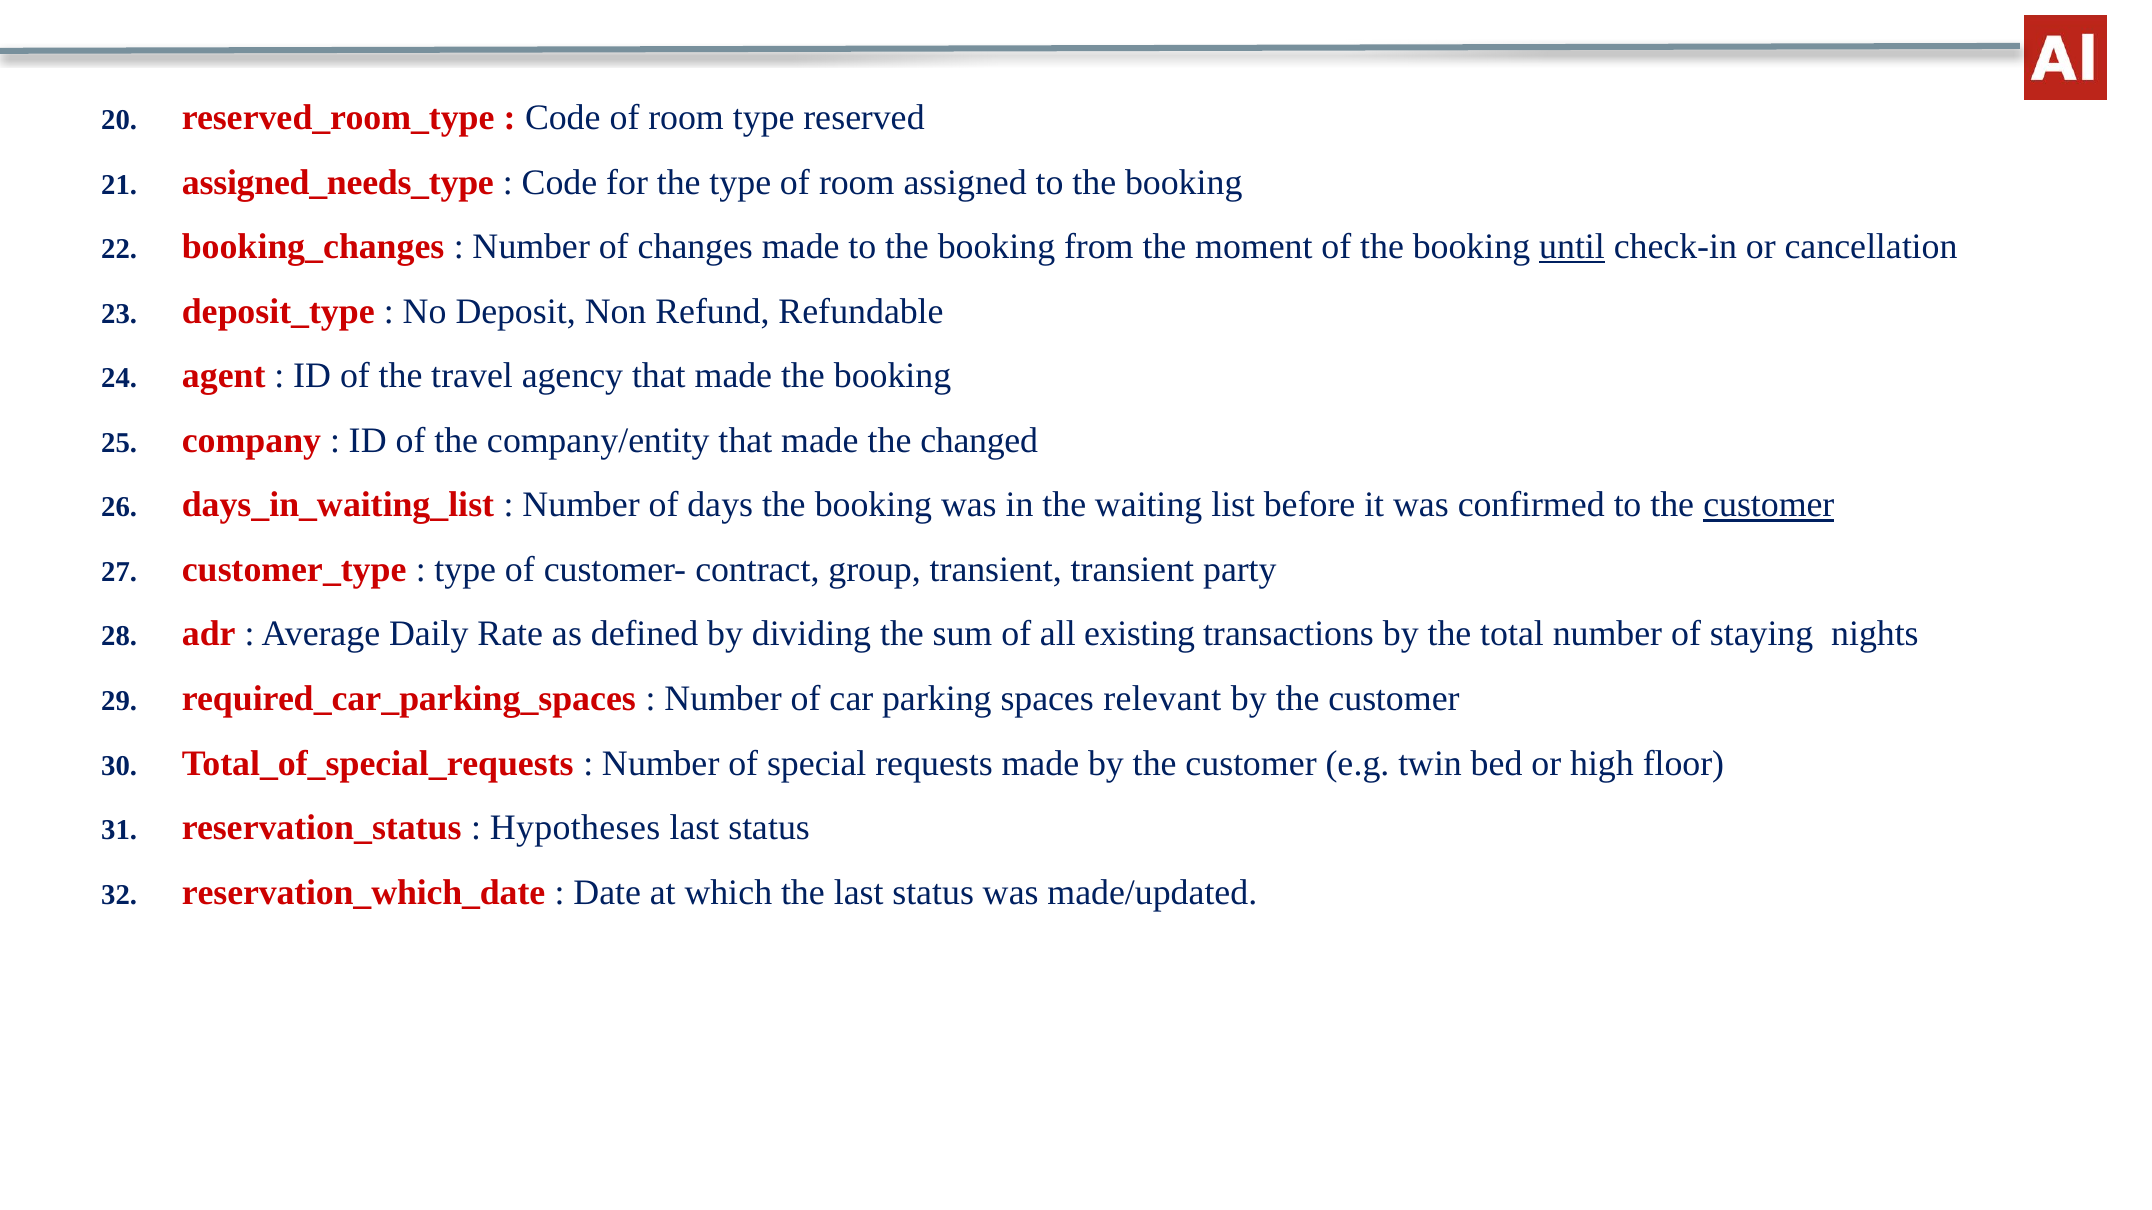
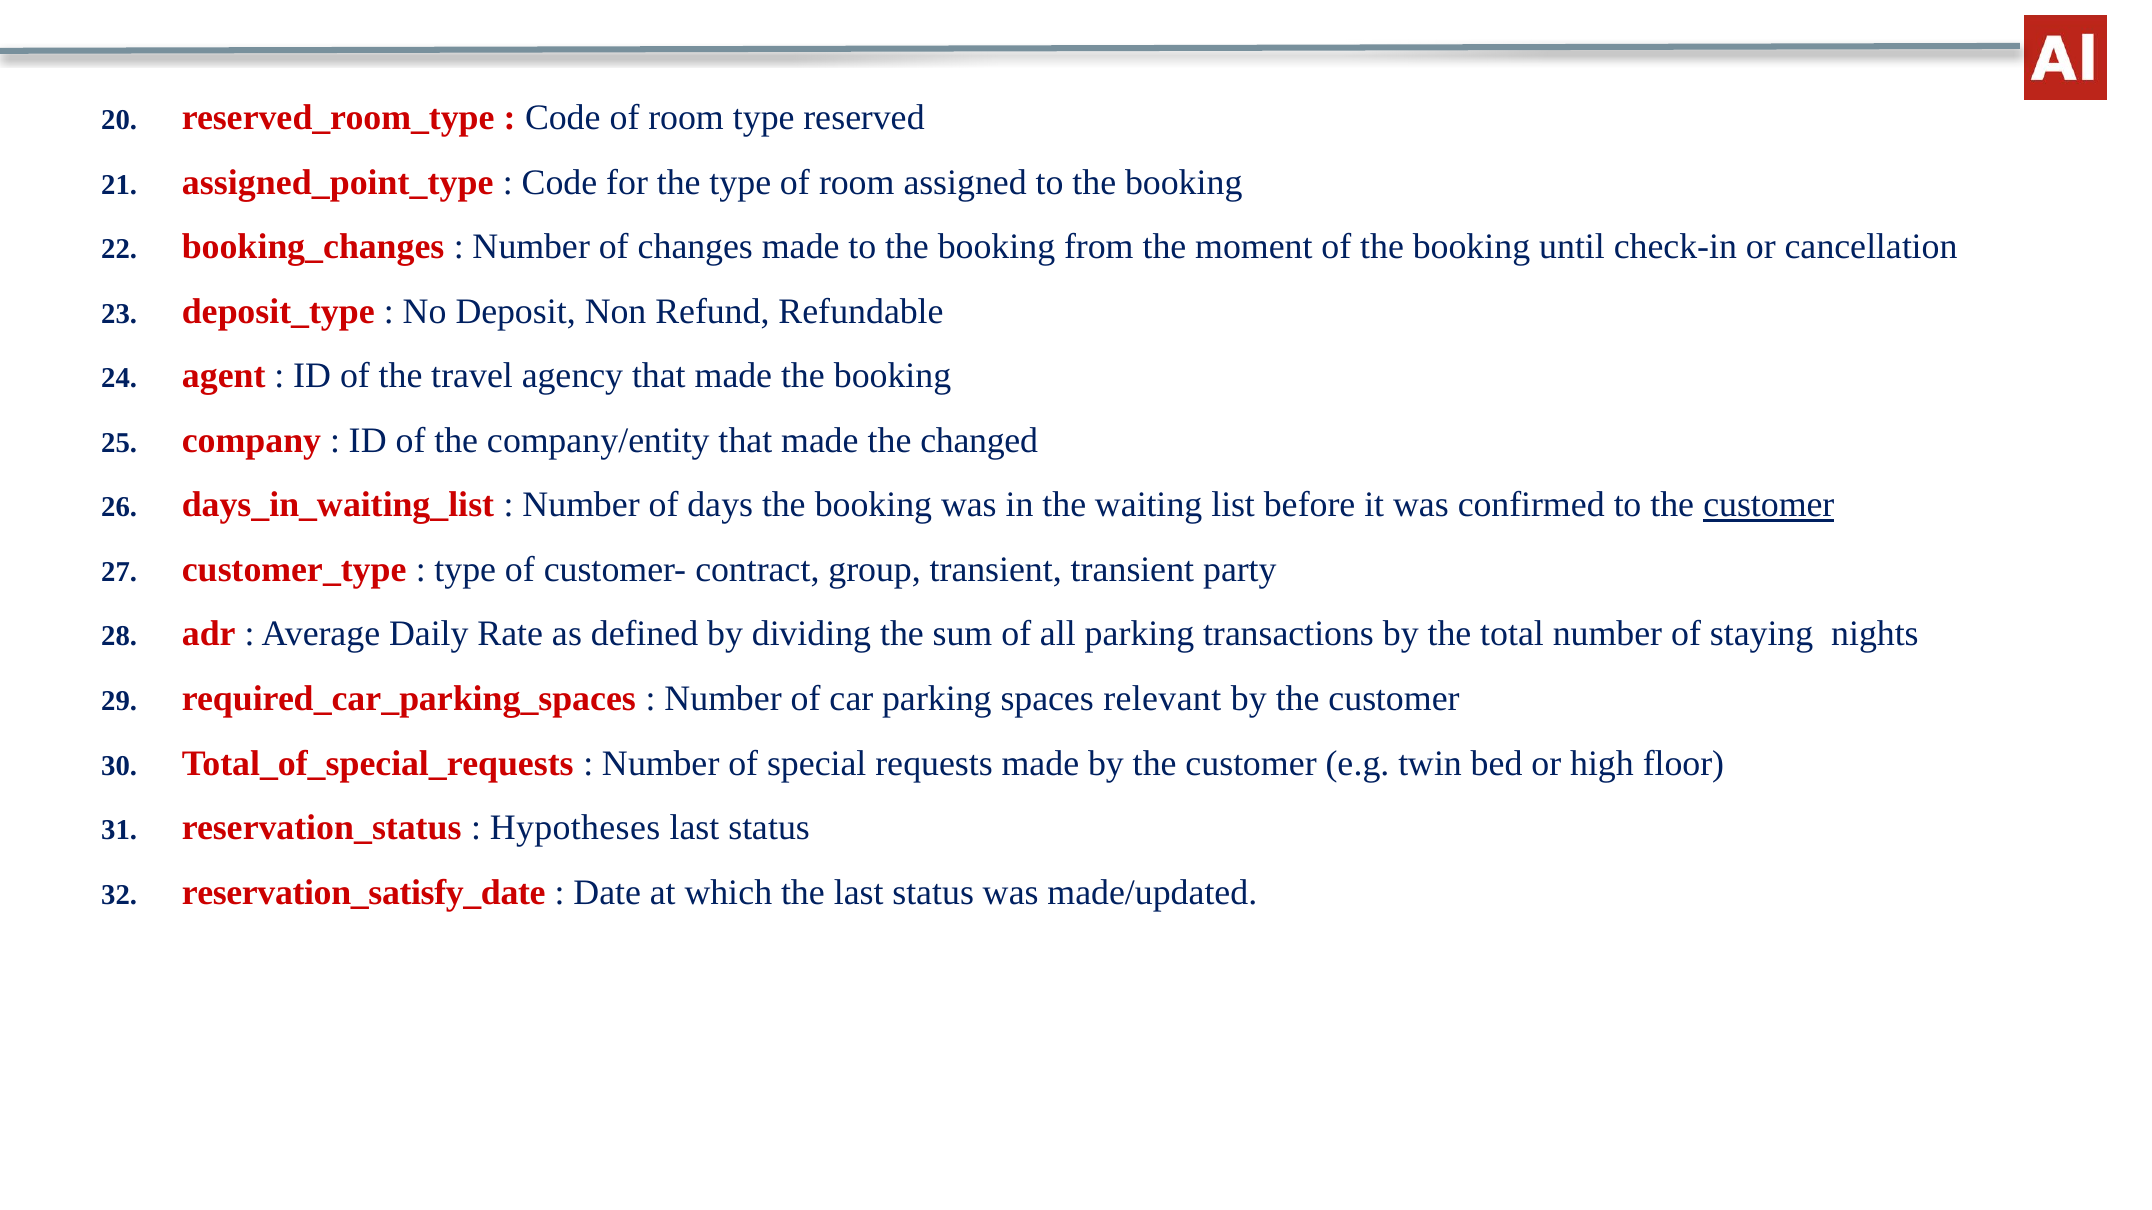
assigned_needs_type: assigned_needs_type -> assigned_point_type (338, 183)
until underline: present -> none (1572, 247)
all existing: existing -> parking (1139, 634)
reservation_which_date: reservation_which_date -> reservation_satisfy_date (364, 893)
